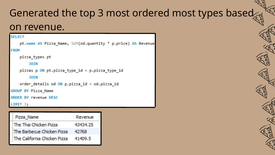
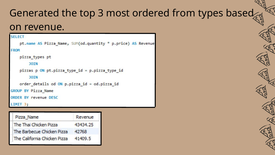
ordered most: most -> from (184, 13)
